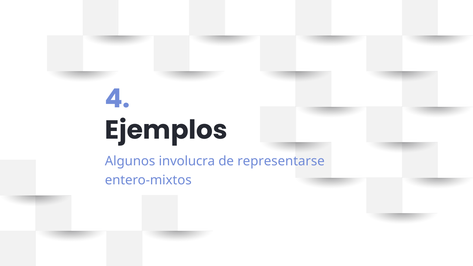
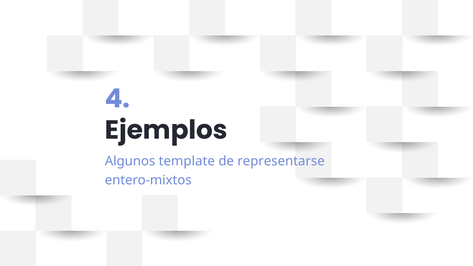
involucra: involucra -> template (187, 161)
